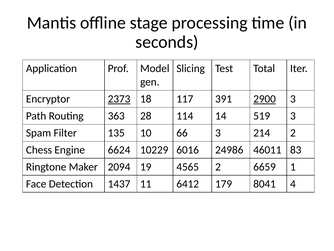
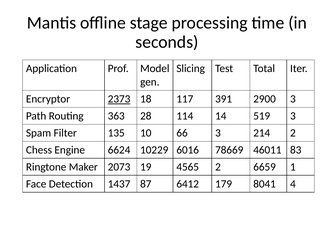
2900 underline: present -> none (265, 99)
24986: 24986 -> 78669 (229, 150)
2094: 2094 -> 2073 (119, 167)
11: 11 -> 87 (146, 183)
